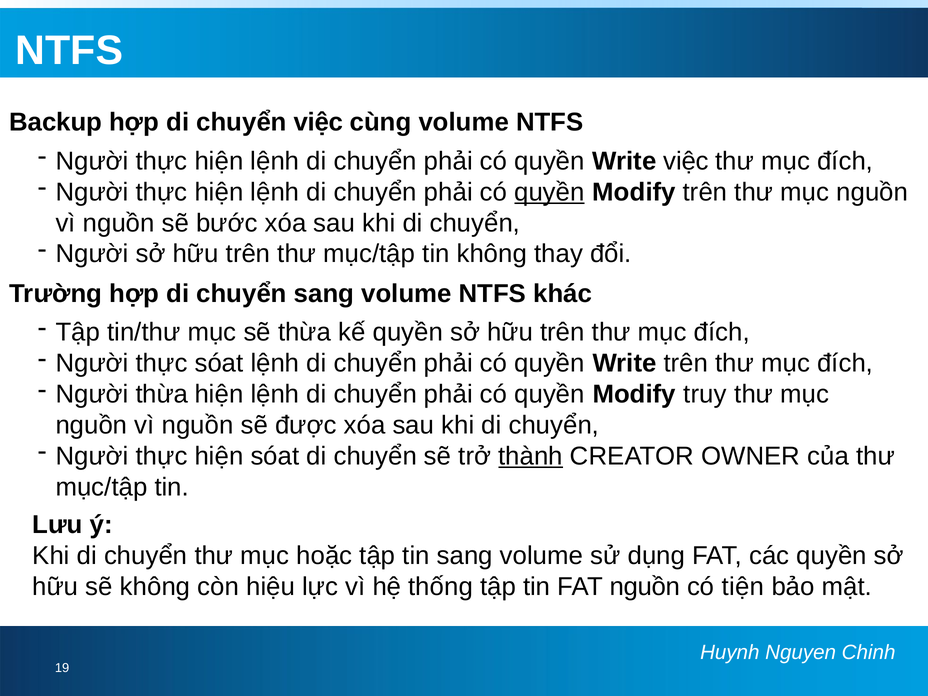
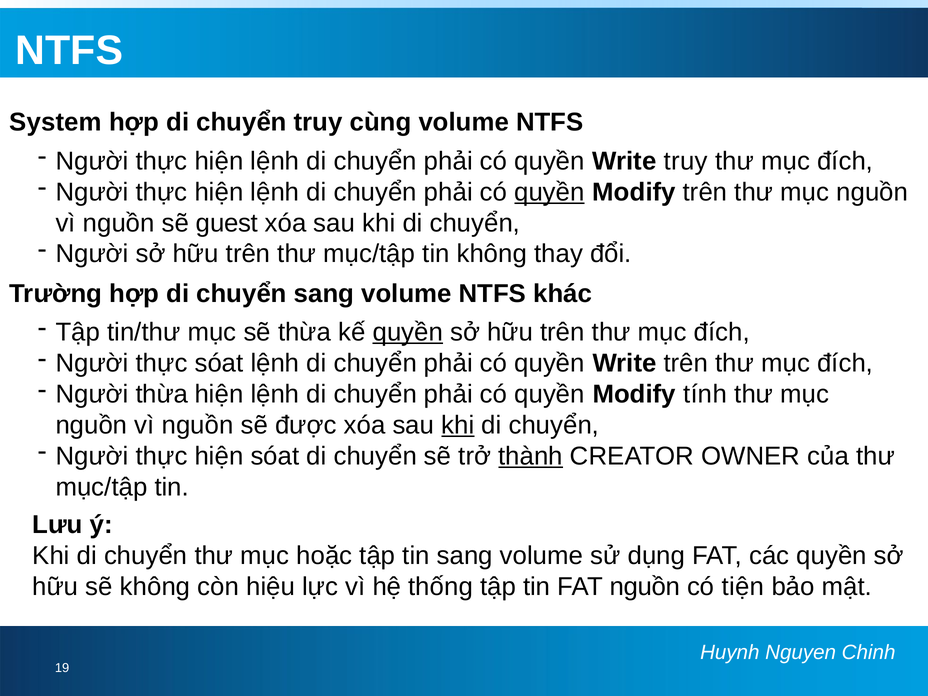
Backup: Backup -> System (56, 122)
chuyển việc: việc -> truy (318, 122)
Write việc: việc -> truy (686, 161)
bước: bước -> guest (227, 223)
quyền underline: none -> present (408, 332)
truy: truy -> tính (705, 394)
khi underline: none -> present (458, 425)
